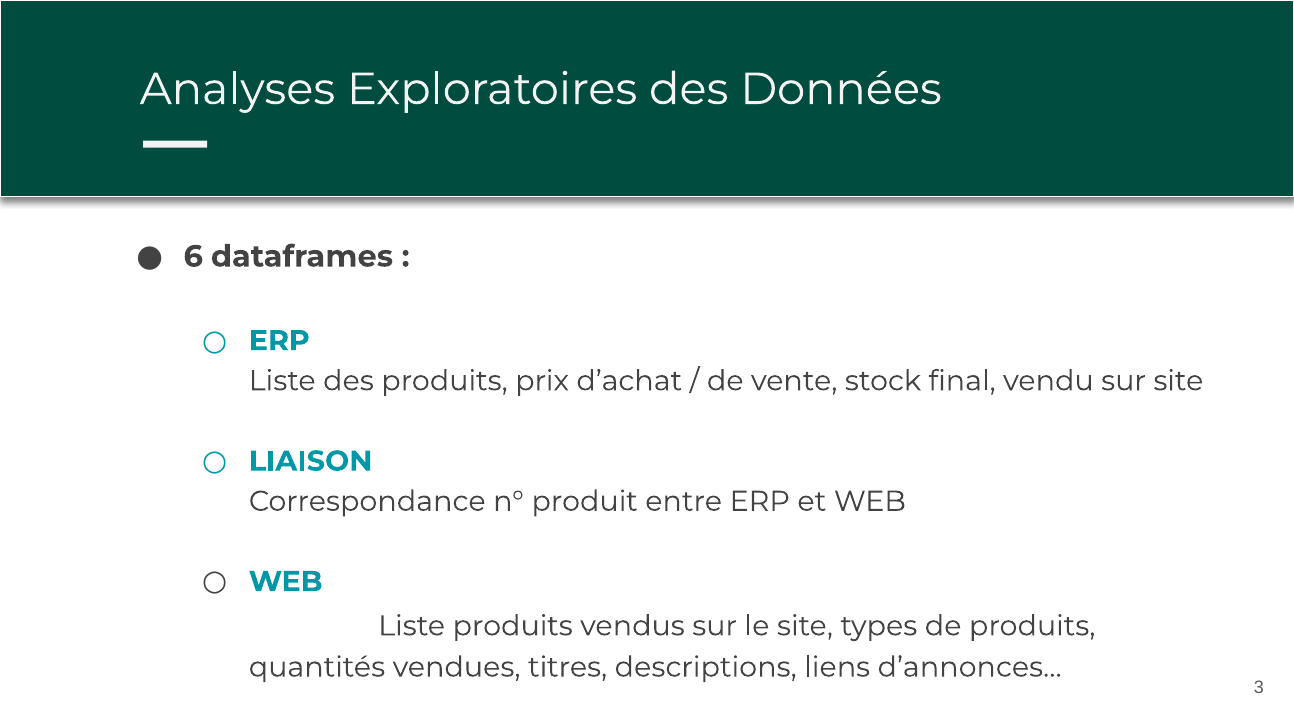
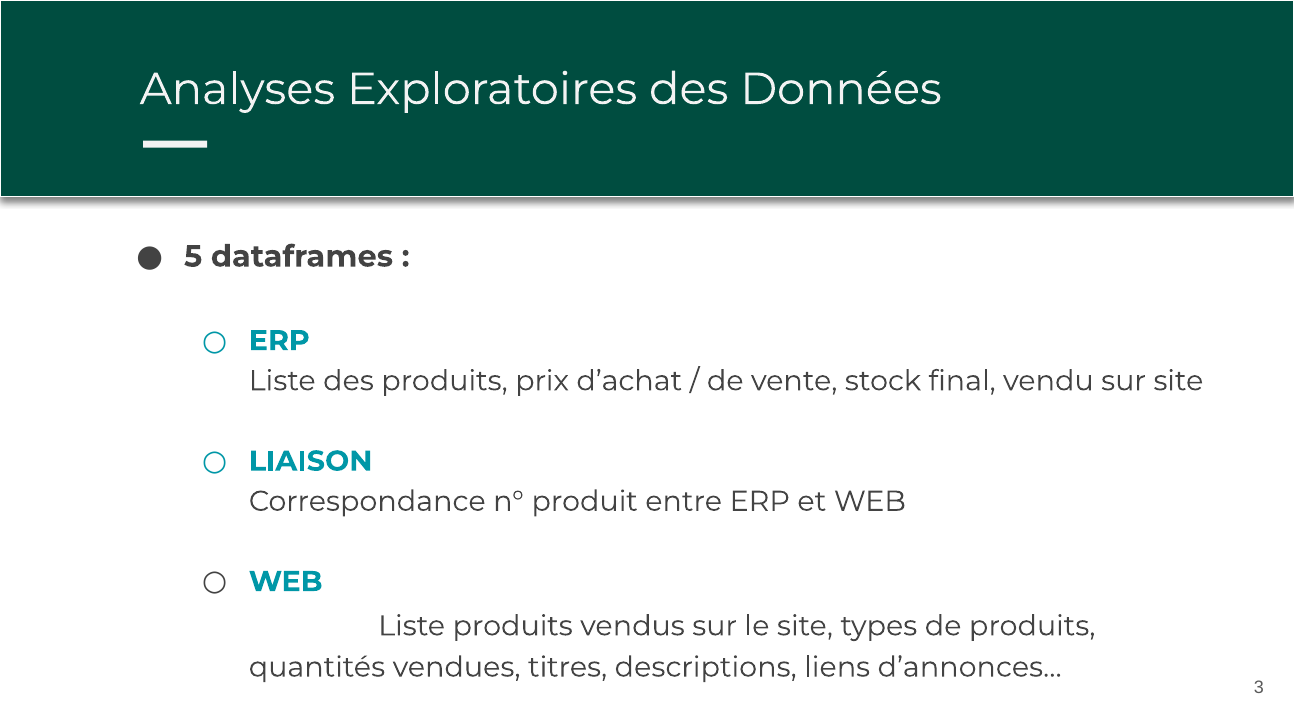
6: 6 -> 5 (193, 256)
